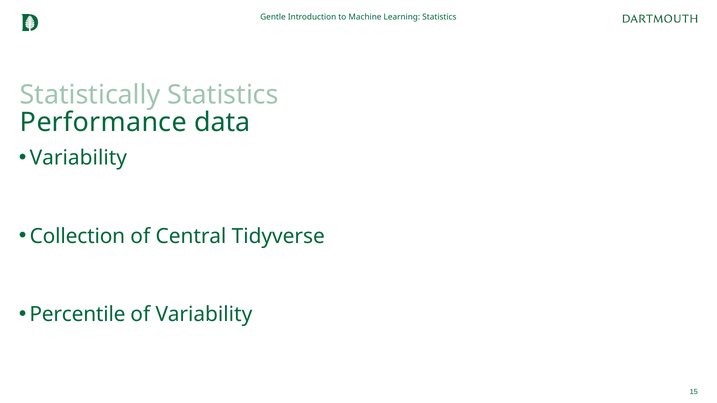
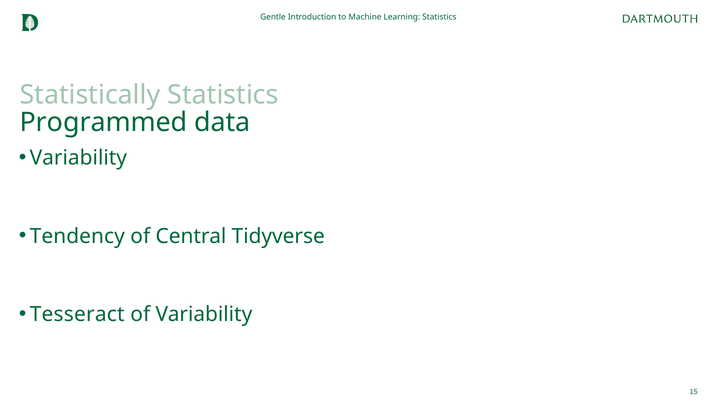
Performance: Performance -> Programmed (104, 122)
Collection: Collection -> Tendency (77, 236)
Percentile: Percentile -> Tesseract (77, 315)
